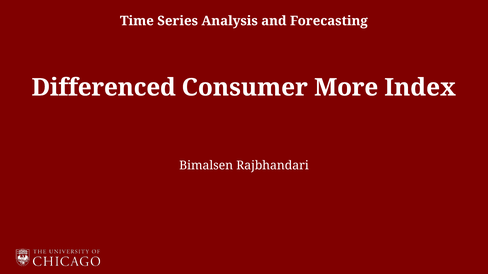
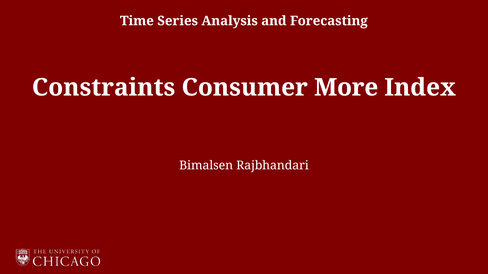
Differenced: Differenced -> Constraints (104, 88)
